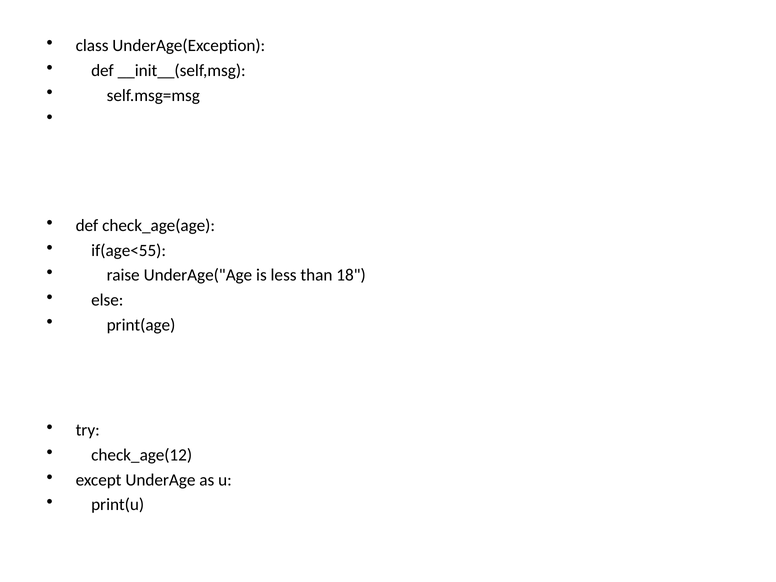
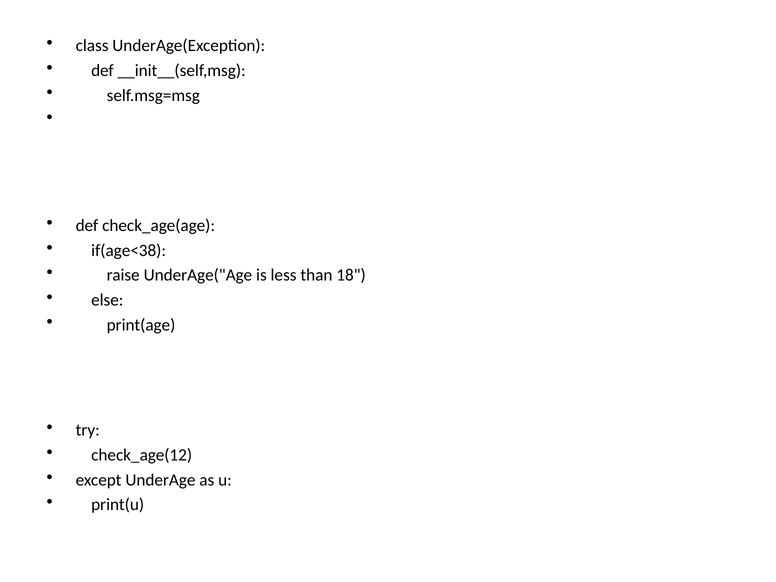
if(age<55: if(age<55 -> if(age<38 (129, 250)
